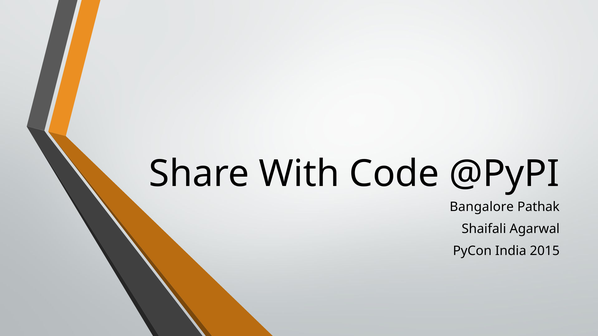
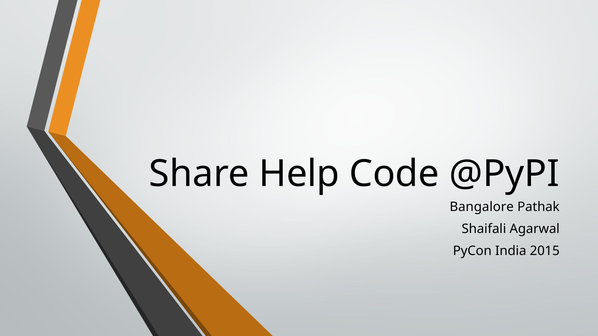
With: With -> Help (299, 174)
